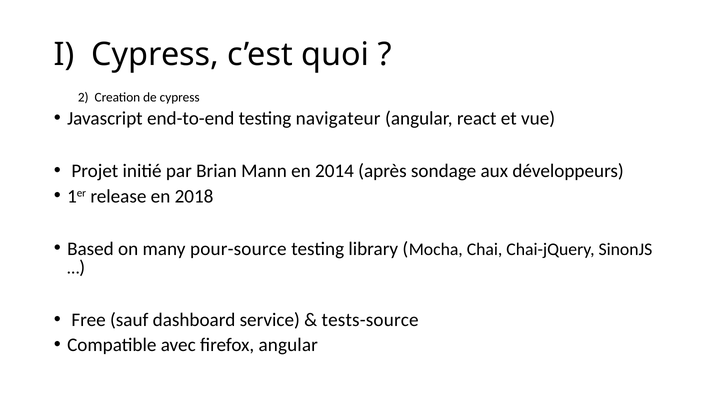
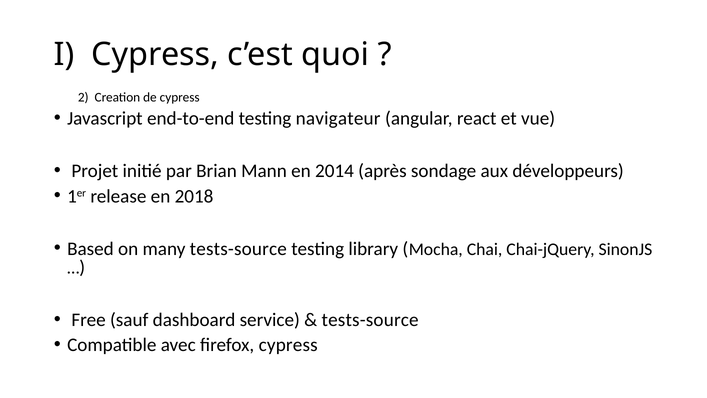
many pour-source: pour-source -> tests-source (238, 249)
firefox angular: angular -> cypress (288, 345)
